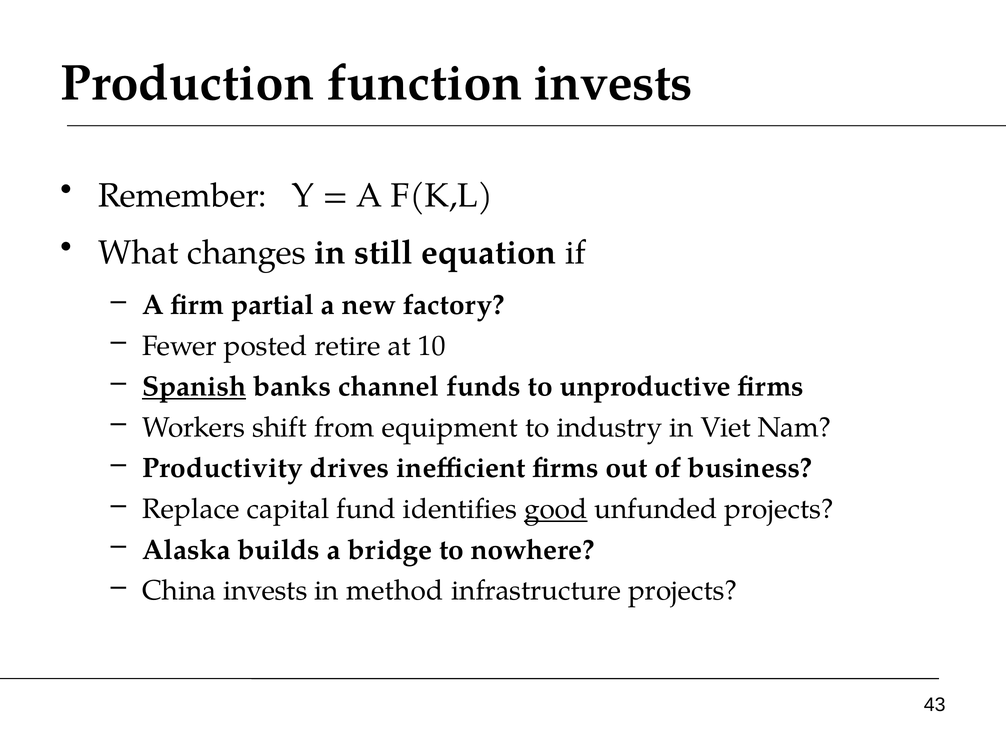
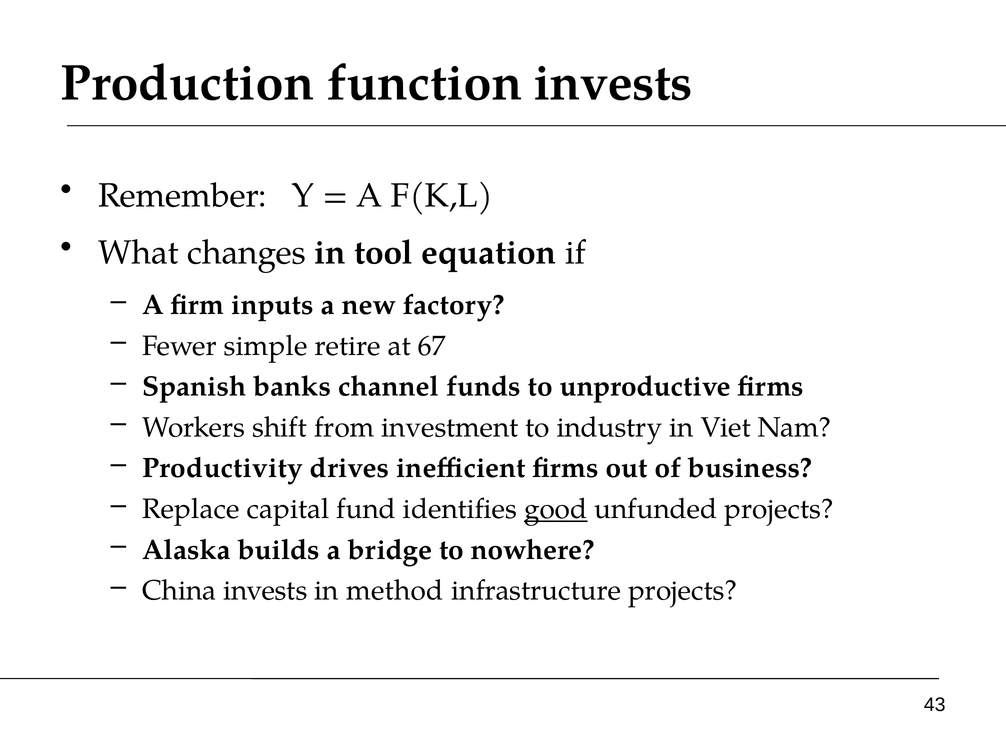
still: still -> tool (384, 253)
partial: partial -> inputs (272, 305)
posted: posted -> simple (266, 346)
10: 10 -> 67 (432, 346)
Spanish underline: present -> none (194, 387)
equipment: equipment -> investment (450, 428)
